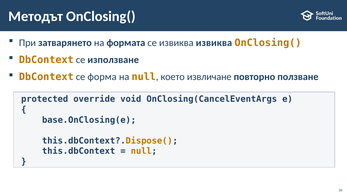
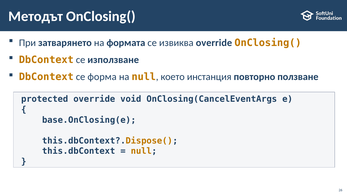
извиква извиква: извиква -> override (214, 43)
извличане: извличане -> инстанция (209, 77)
